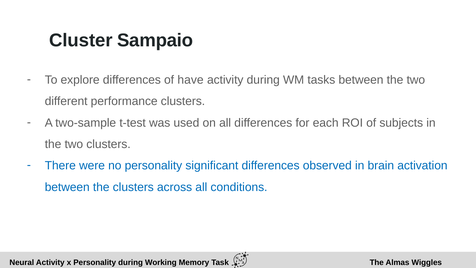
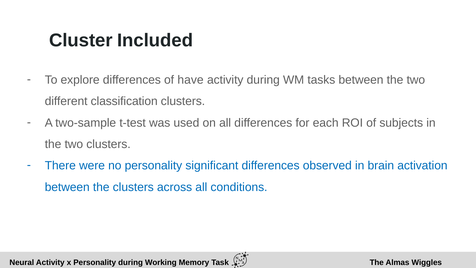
Sampaio: Sampaio -> Included (155, 40)
performance: performance -> classification (124, 101)
